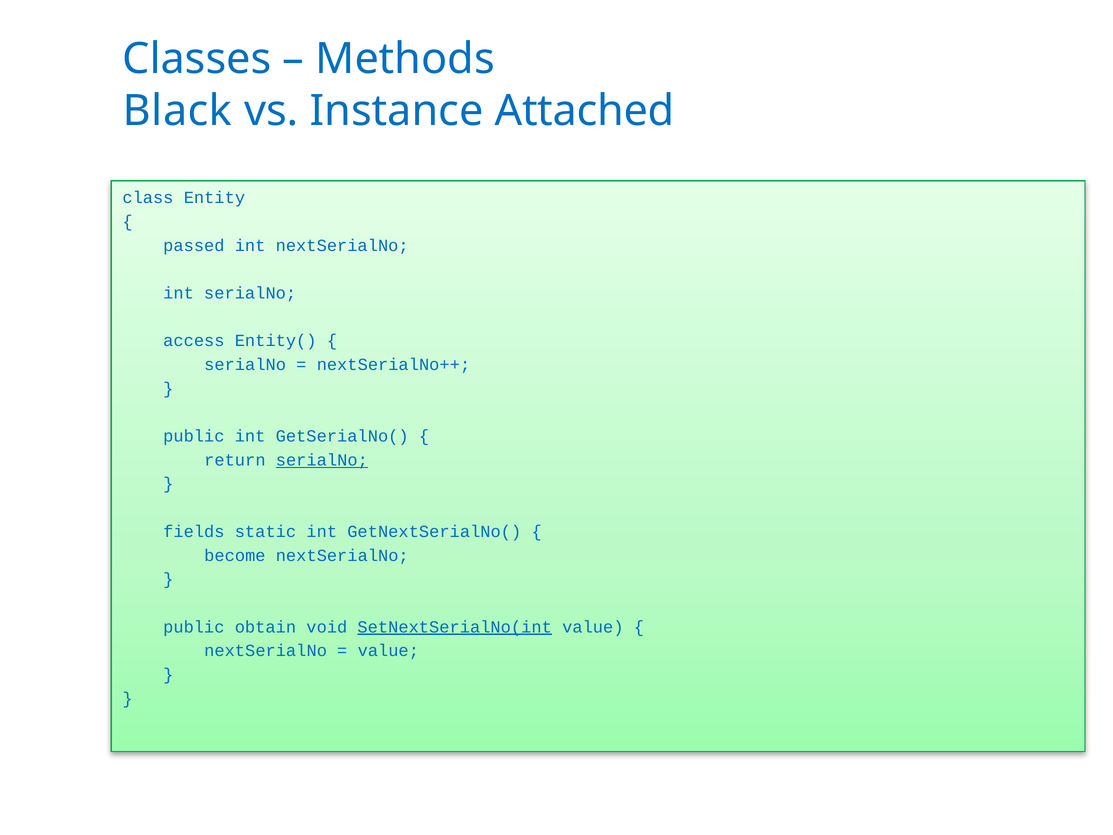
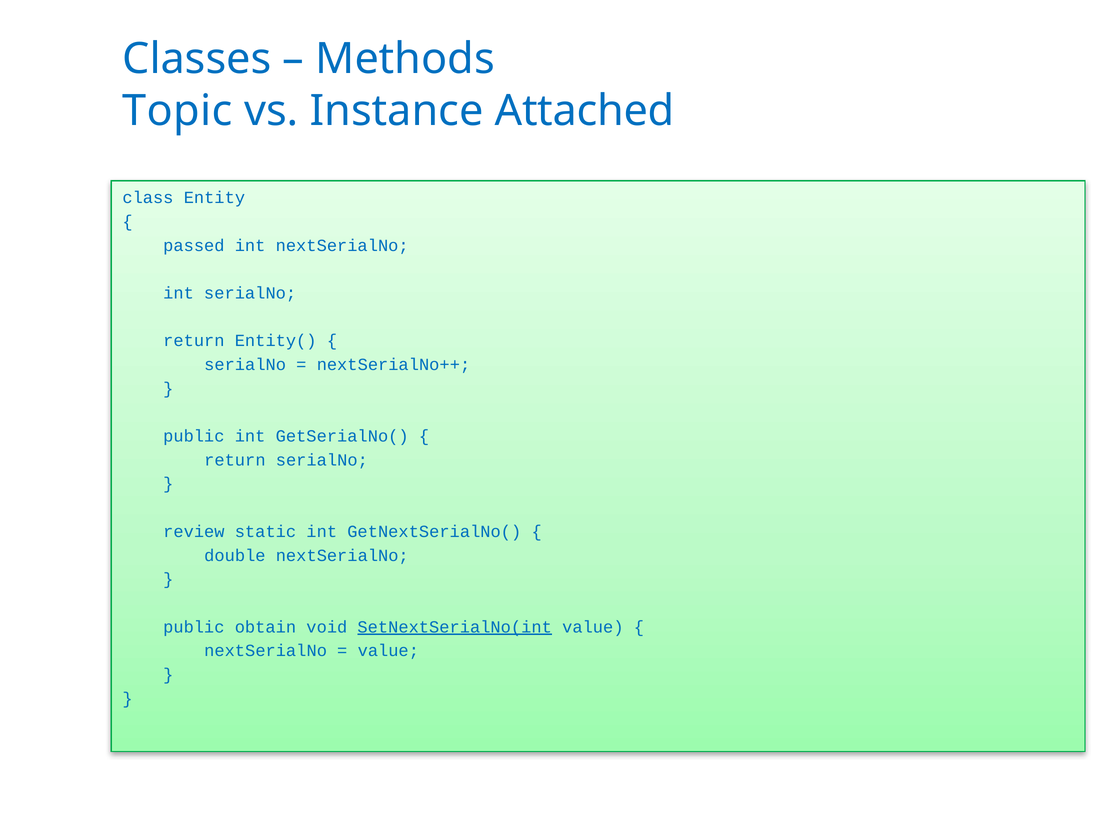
Black: Black -> Topic (177, 111)
access: access -> return (194, 341)
serialNo underline: present -> none (322, 460)
fields: fields -> review (194, 531)
become: become -> double (235, 555)
